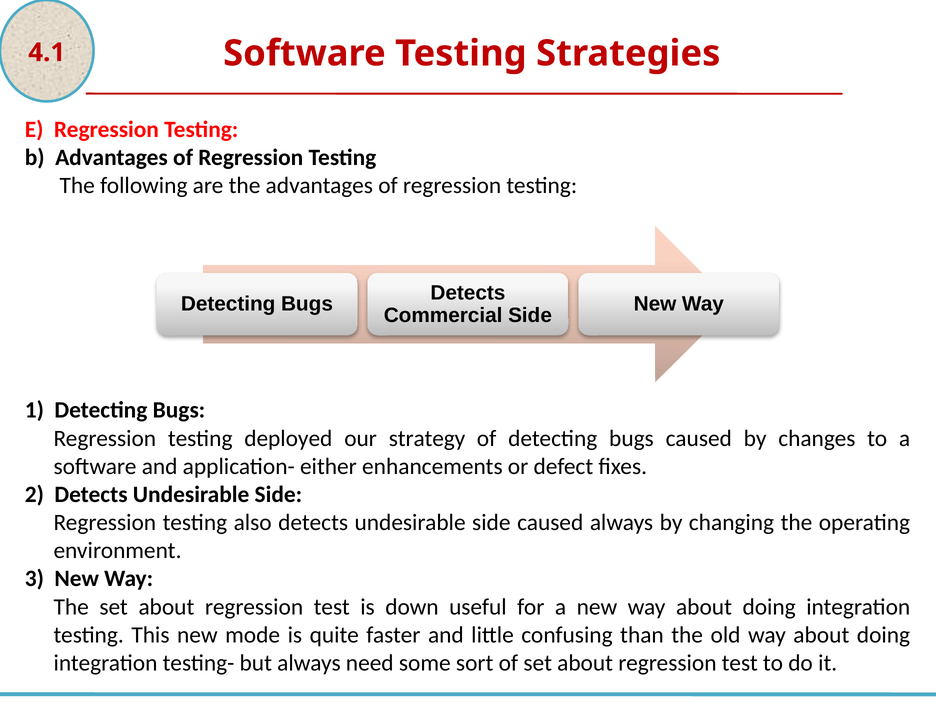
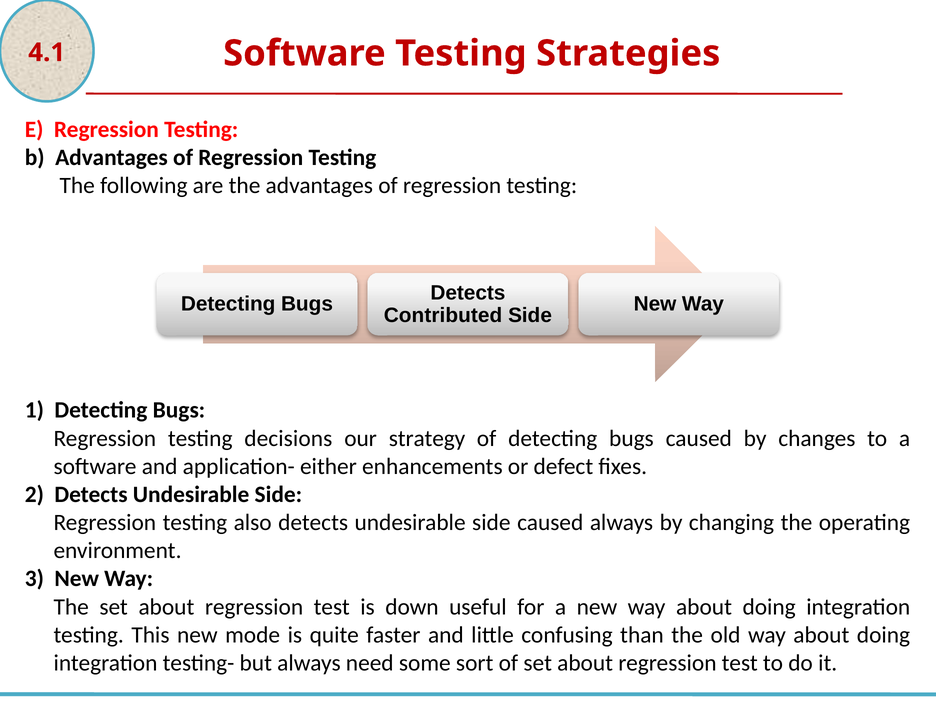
Commercial: Commercial -> Contributed (443, 315)
deployed: deployed -> decisions (288, 438)
